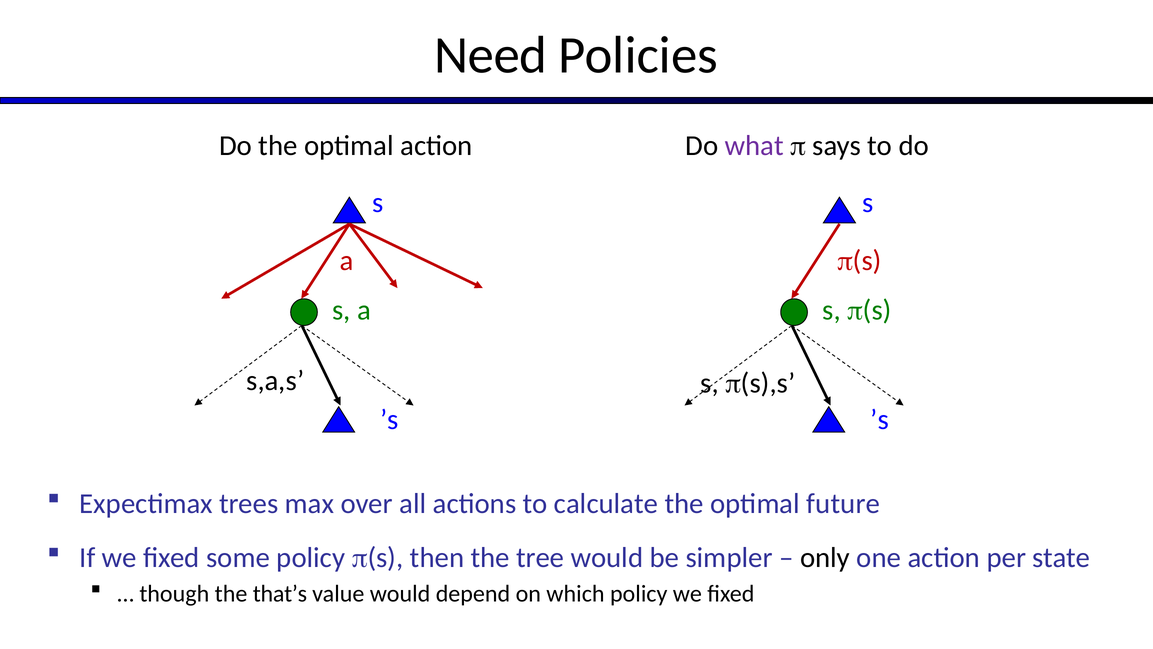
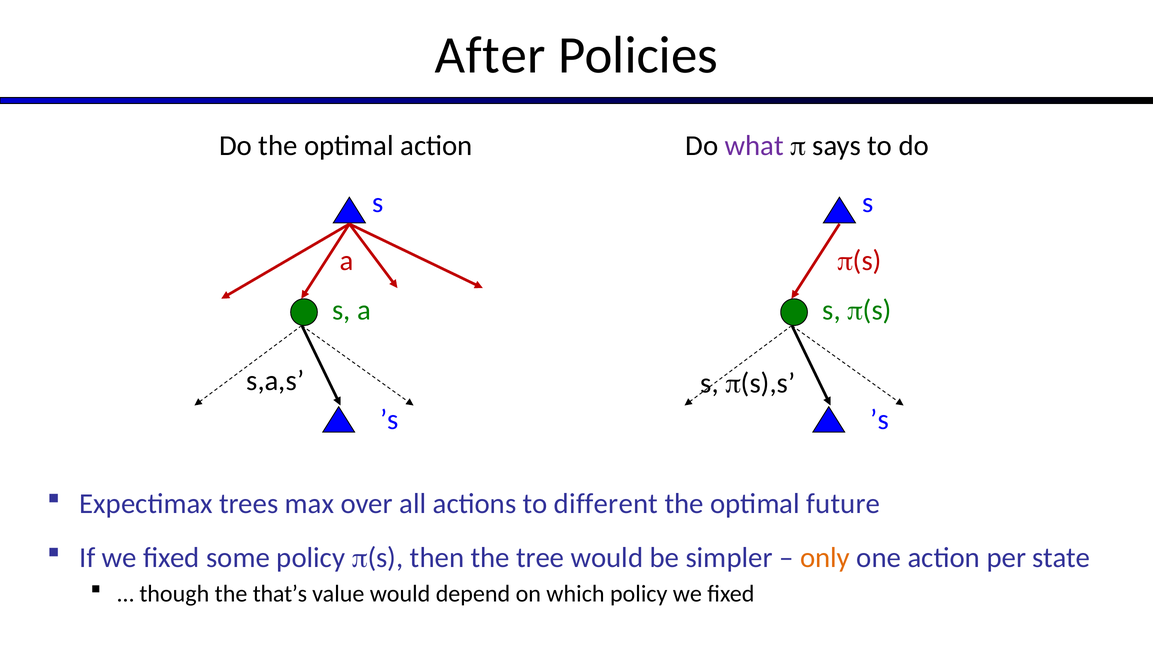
Need: Need -> After (490, 55)
calculate: calculate -> different (606, 504)
only colour: black -> orange (825, 557)
